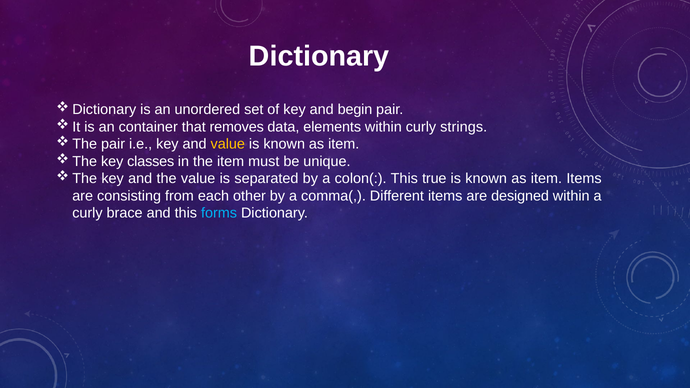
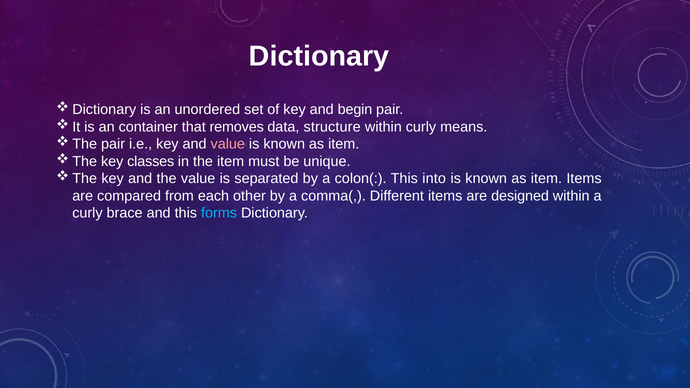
elements: elements -> structure (332, 127)
strings: strings -> means (464, 127)
value colour: yellow -> pink (228, 144)
true: true -> into (434, 179)
consisting: consisting -> compared (129, 196)
